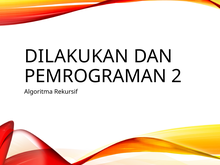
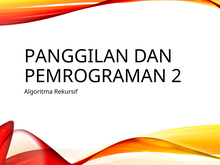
DILAKUKAN: DILAKUKAN -> PANGGILAN (77, 56)
